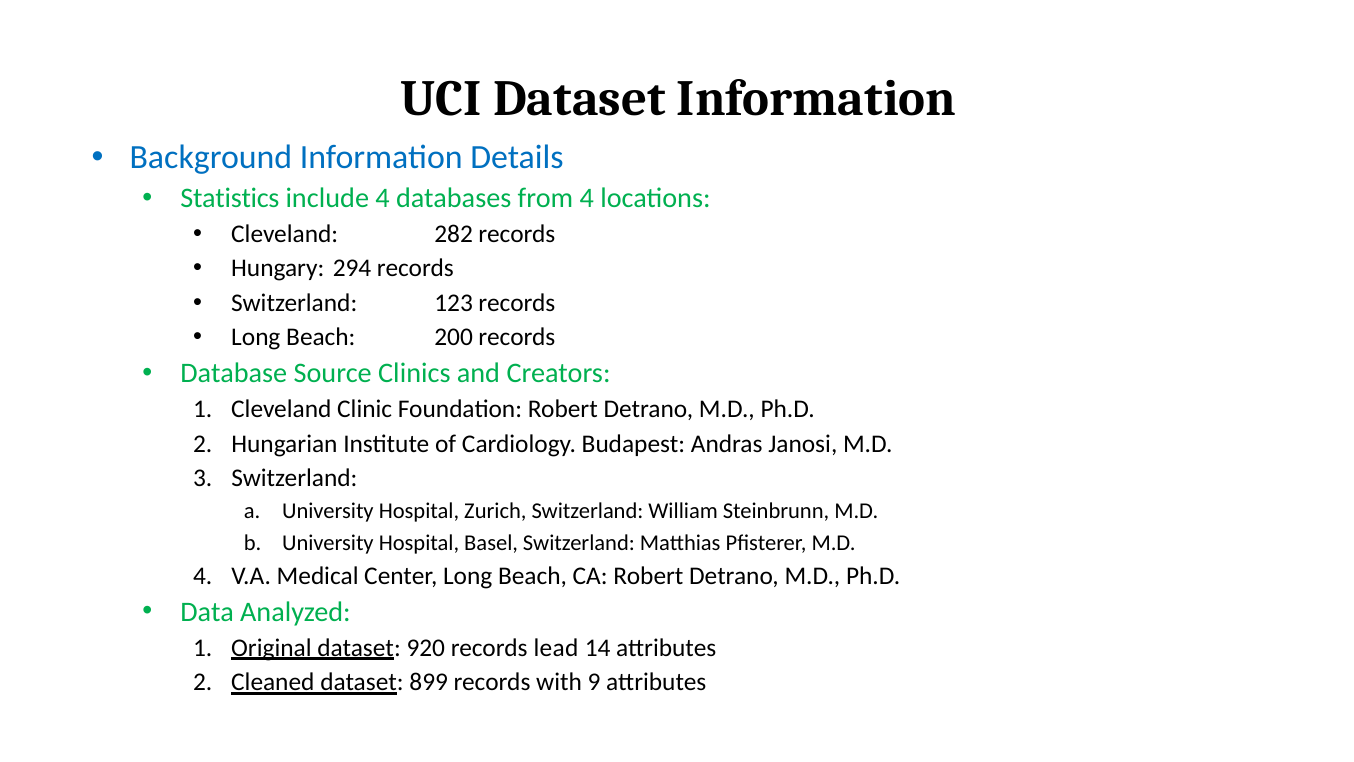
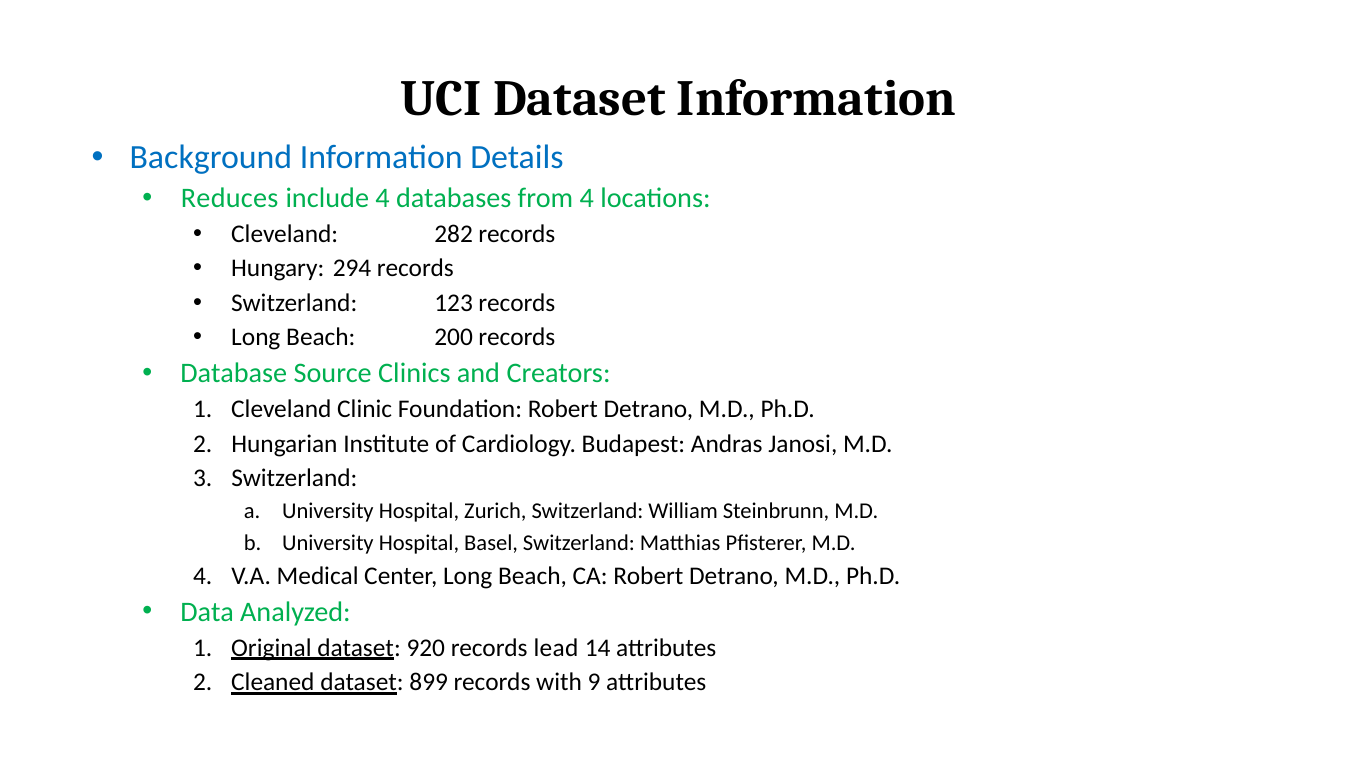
Statistics: Statistics -> Reduces (230, 198)
